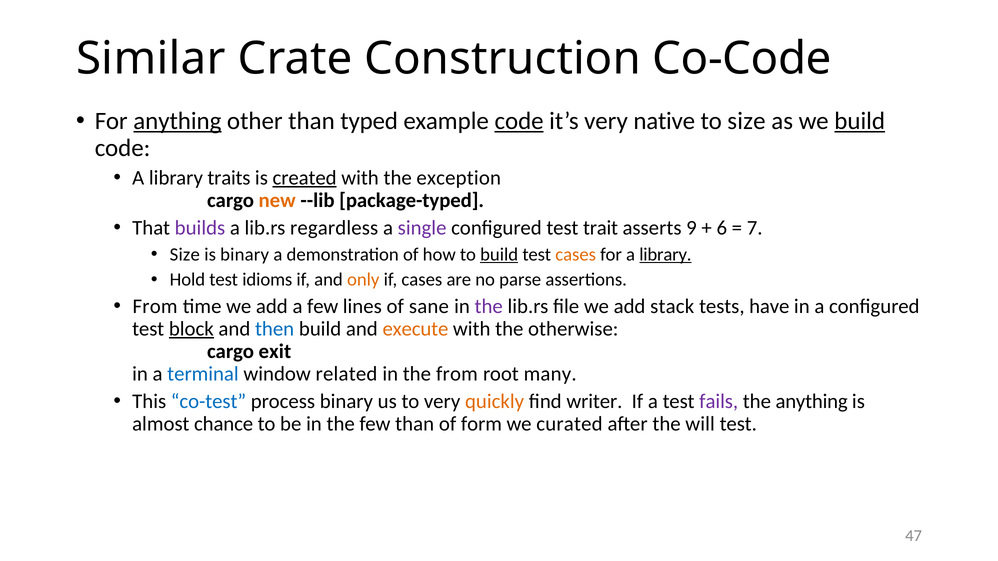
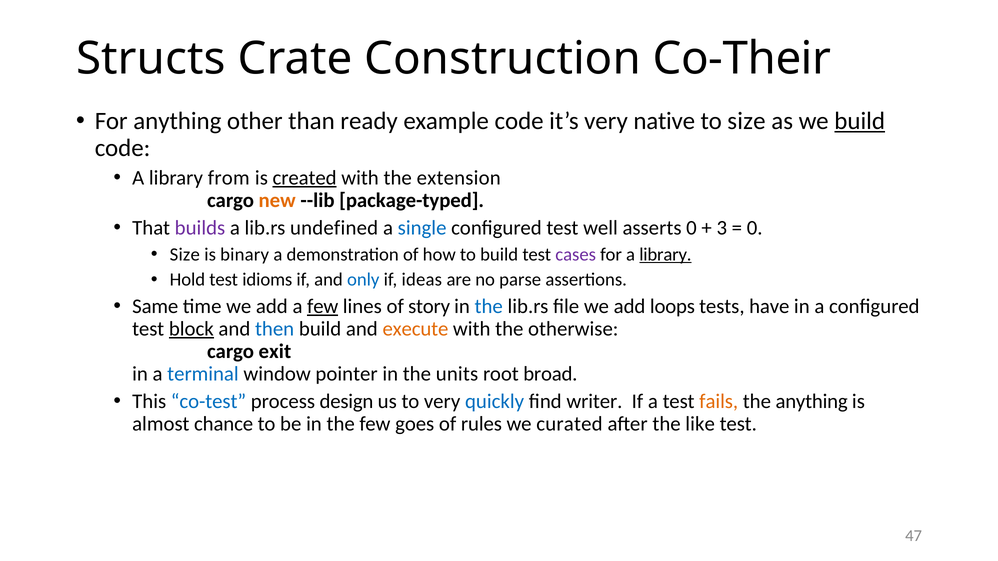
Similar: Similar -> Structs (151, 59)
Co-Code: Co-Code -> Co-Their (742, 59)
anything underline: present -> none (177, 121)
typed: typed -> ready (369, 121)
code underline: present -> none (519, 121)
traits: traits -> from (229, 178)
exception: exception -> extension (459, 178)
regardless: regardless -> undefined (334, 228)
single colour: purple -> blue (422, 228)
trait: trait -> well (600, 228)
asserts 9: 9 -> 0 (691, 228)
6: 6 -> 3 (722, 228)
7: 7 -> 0 (755, 228)
build underline: present -> none (499, 255)
cases colour: orange -> purple (576, 255)
only colour: orange -> blue (363, 280)
if cases: cases -> ideas (422, 280)
From: From -> Same (155, 306)
few underline: none -> present (323, 306)
sane: sane -> story (429, 306)
the colour: purple -> blue (489, 306)
stack: stack -> loops (672, 306)
related: related -> pointer (347, 374)
the from: from -> units (457, 374)
many: many -> broad (550, 374)
process binary: binary -> design (346, 402)
quickly colour: orange -> blue (495, 402)
fails colour: purple -> orange (719, 402)
few than: than -> goes (415, 424)
form: form -> rules (481, 424)
will: will -> like (700, 424)
